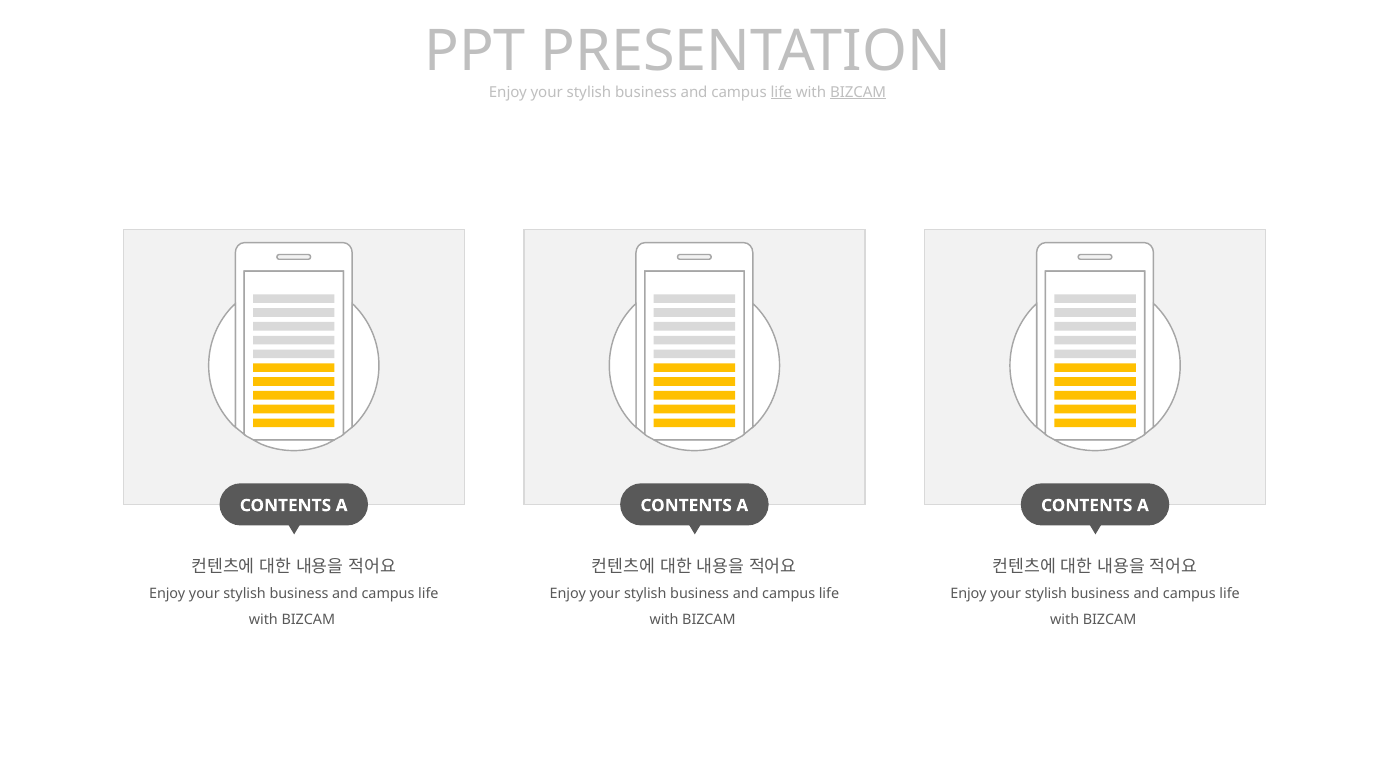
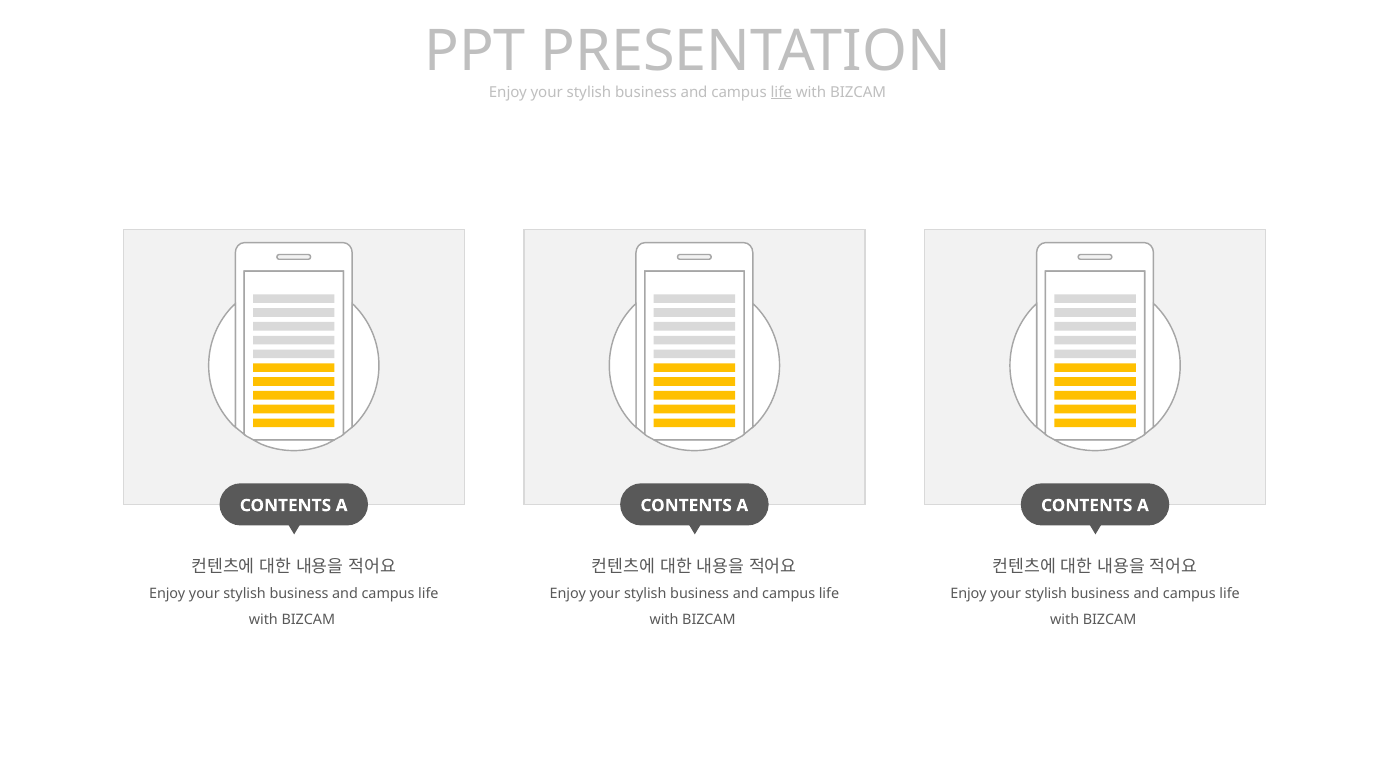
BIZCAM underline: present -> none (858, 92)
